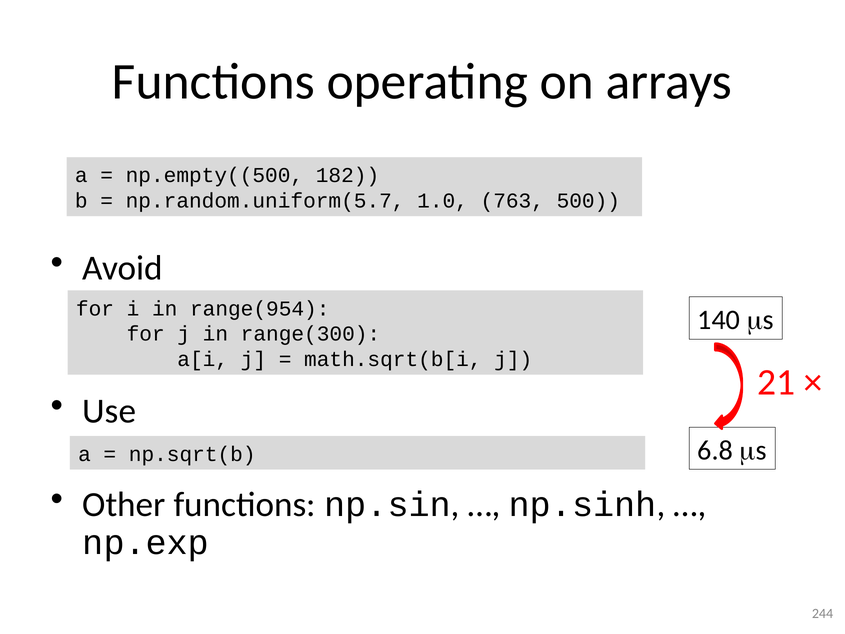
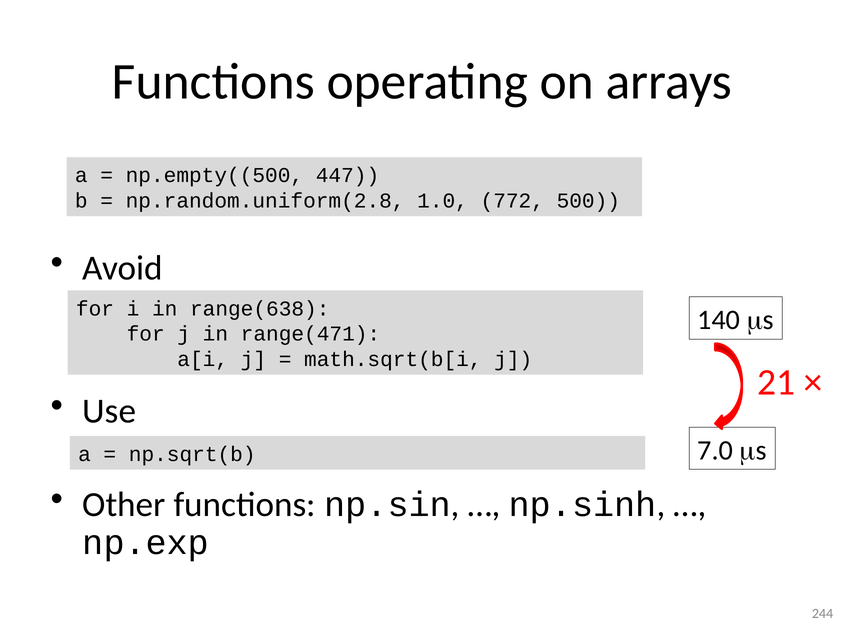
182: 182 -> 447 (347, 175)
np.random.uniform(5.7: np.random.uniform(5.7 -> np.random.uniform(2.8 (265, 201)
763: 763 -> 772 (512, 201)
range(954: range(954 -> range(638 (260, 309)
range(300: range(300 -> range(471 (310, 334)
6.8: 6.8 -> 7.0 (715, 450)
